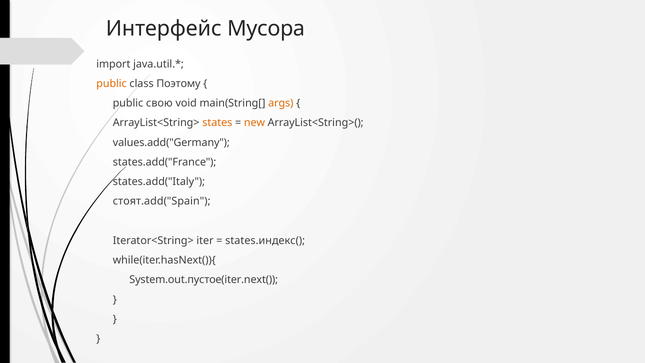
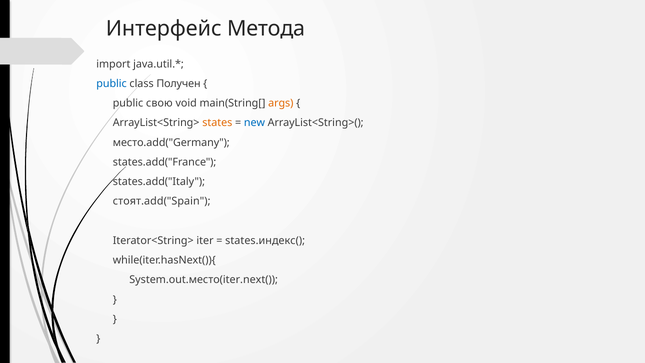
Мусора: Мусора -> Метода (266, 29)
public colour: orange -> blue (112, 84)
Поэтому: Поэтому -> Получен (178, 84)
new colour: orange -> blue (254, 123)
values.add("Germany: values.add("Germany -> место.add("Germany (171, 142)
System.out.пустое(iter.next(: System.out.пустое(iter.next( -> System.out.место(iter.next( (204, 280)
